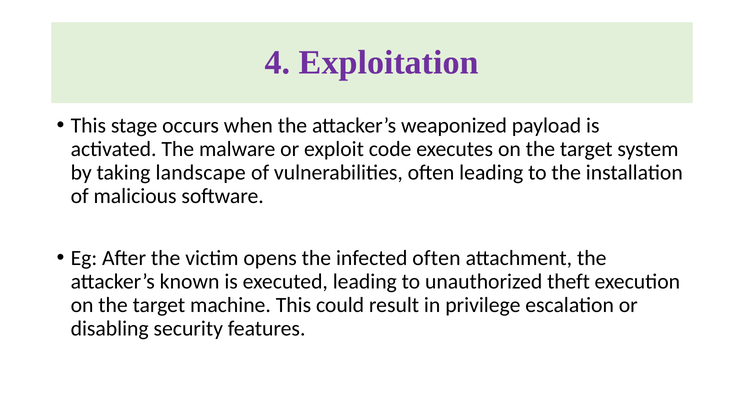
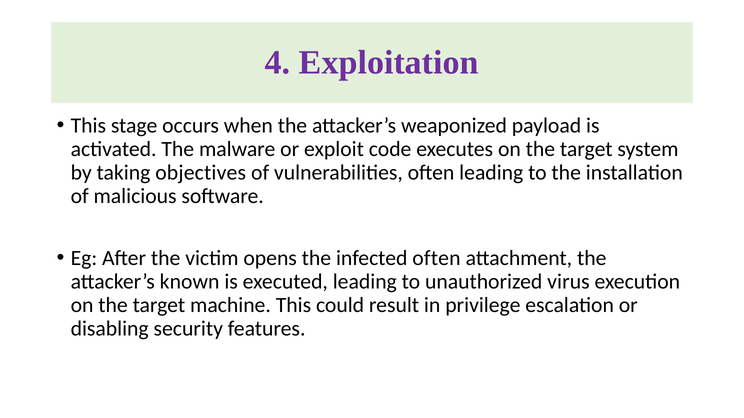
landscape: landscape -> objectives (201, 173)
theft: theft -> virus (568, 282)
